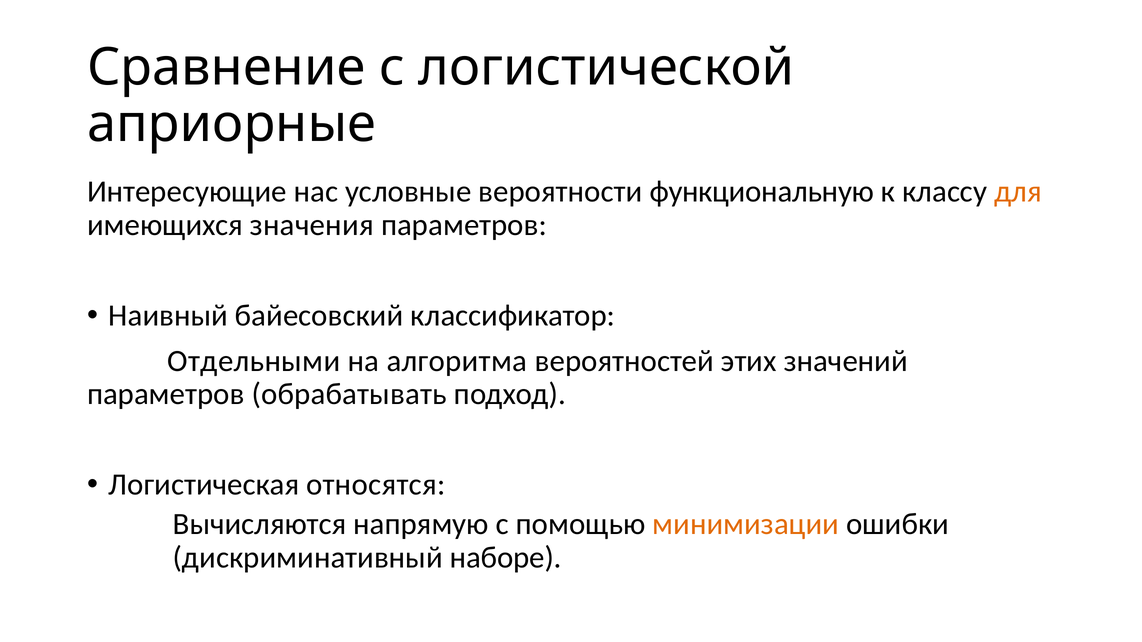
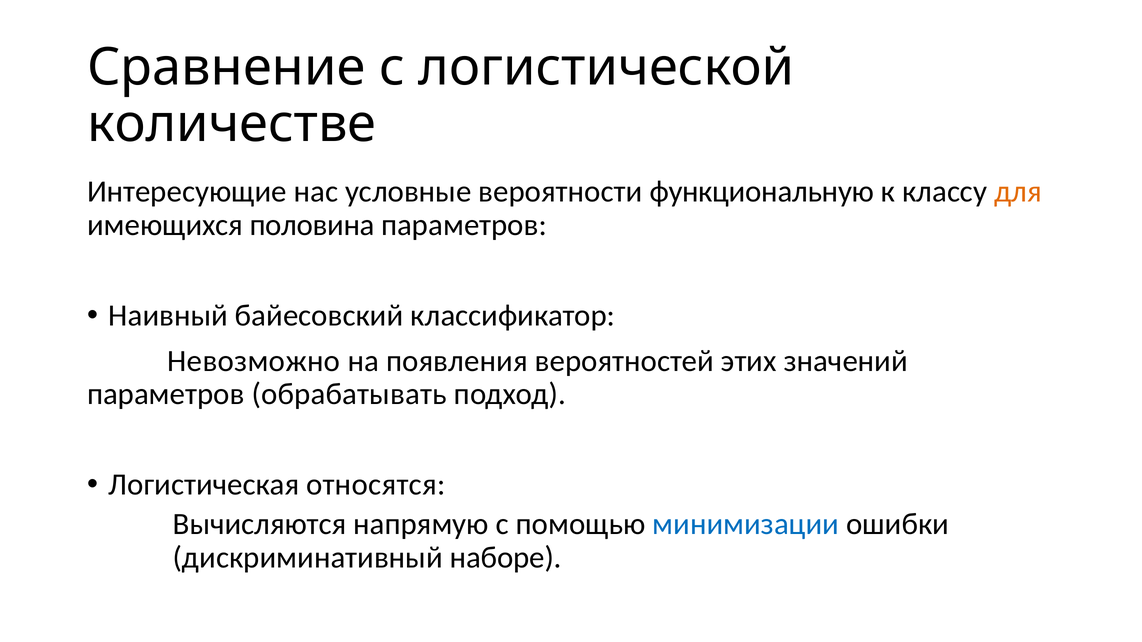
априорные: априорные -> количестве (232, 124)
значения: значения -> половина (312, 225)
Отдельными: Отдельными -> Невозможно (254, 361)
алгоритма: алгоритма -> появления (457, 361)
минимизации colour: orange -> blue (746, 524)
